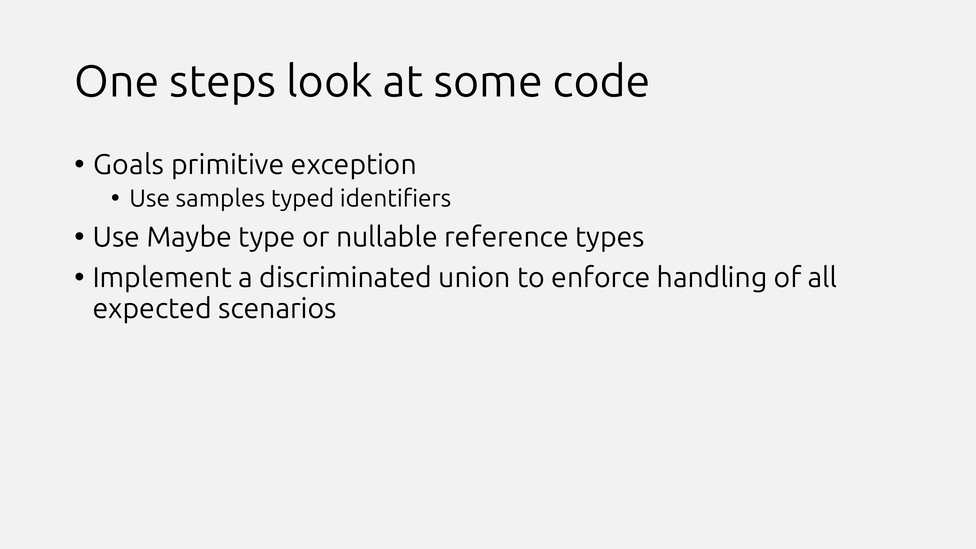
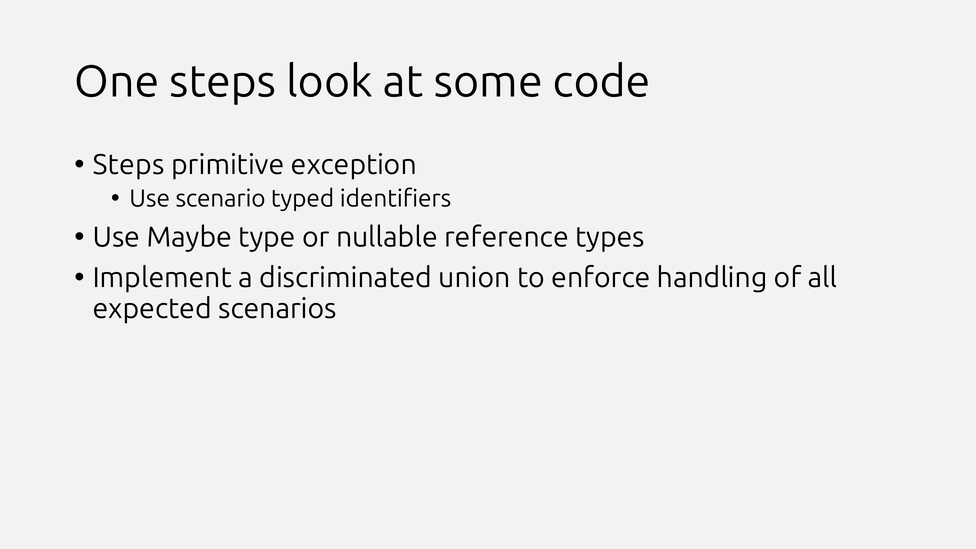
Goals: Goals -> Steps (129, 165)
samples: samples -> scenario (221, 199)
